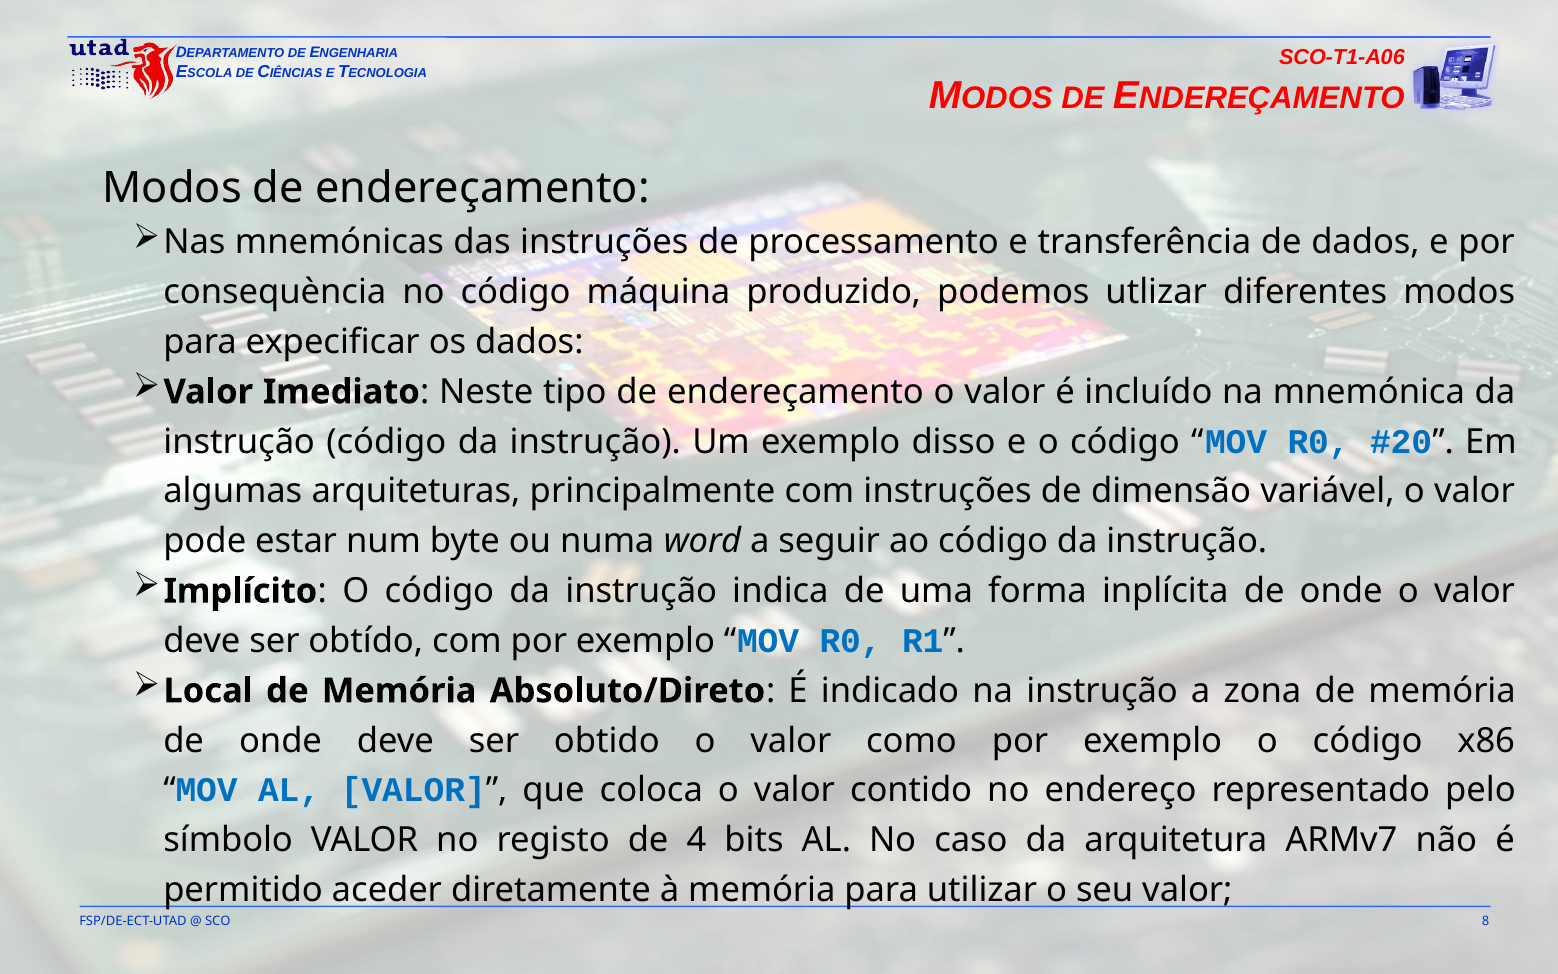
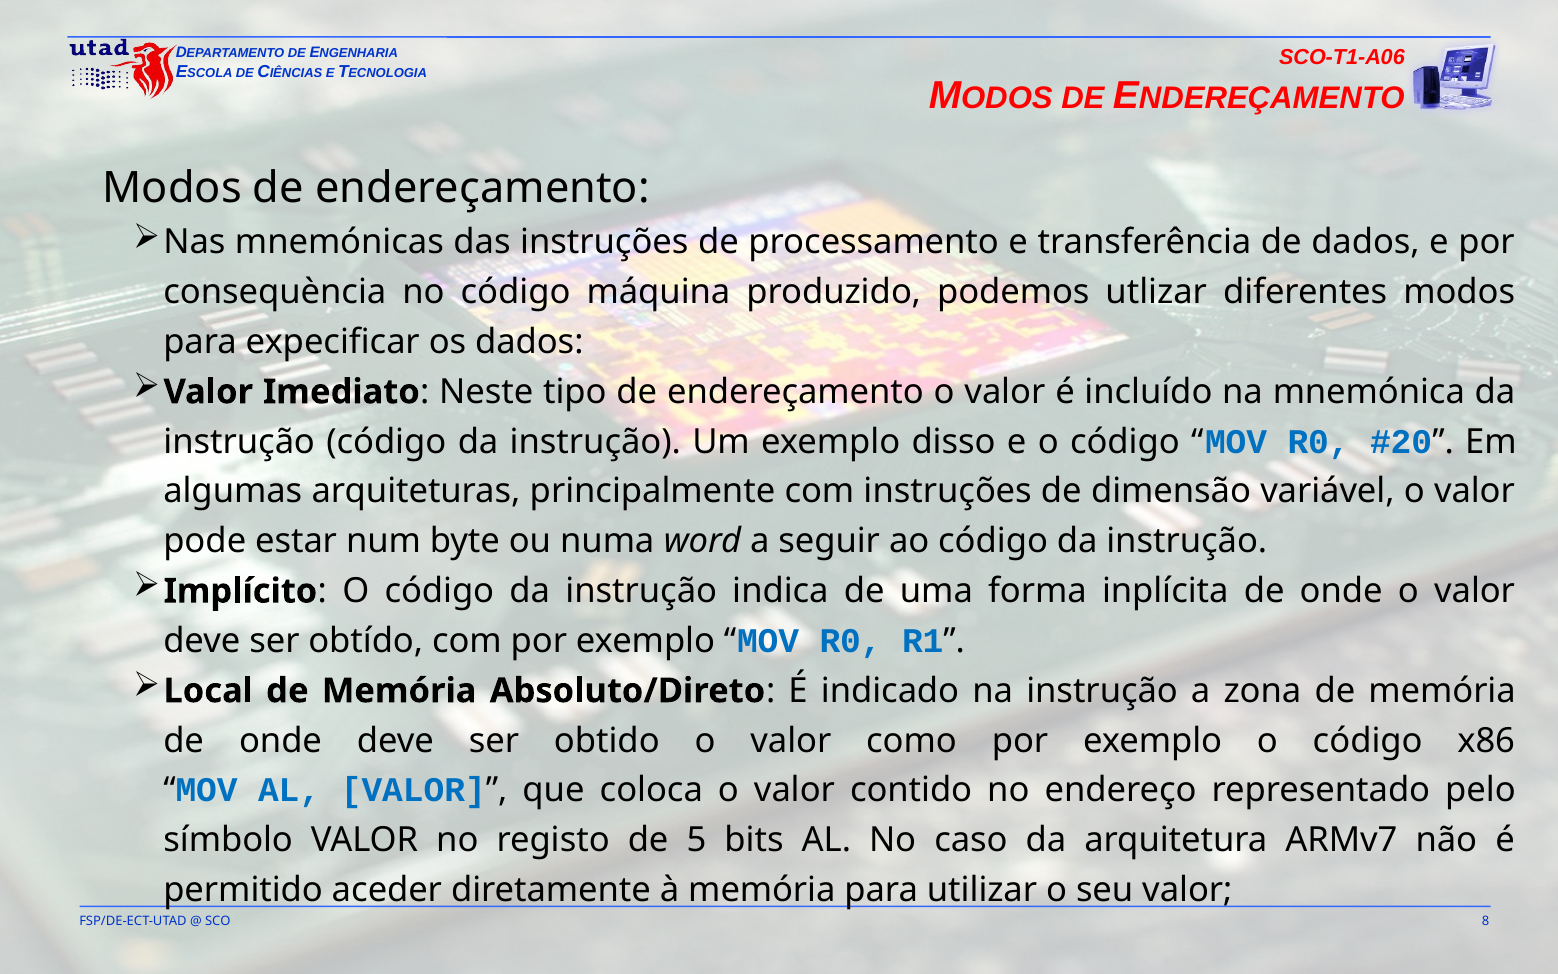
4: 4 -> 5 (696, 840)
